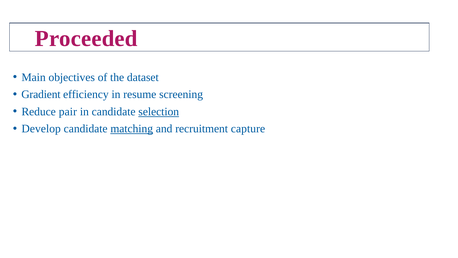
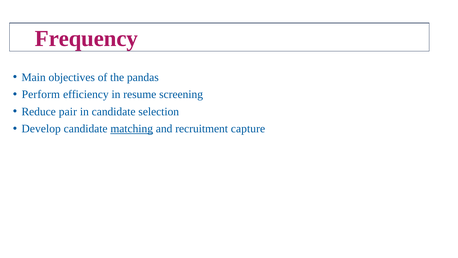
Proceeded: Proceeded -> Frequency (86, 38)
dataset: dataset -> pandas (143, 77)
Gradient: Gradient -> Perform (41, 94)
selection underline: present -> none (159, 111)
